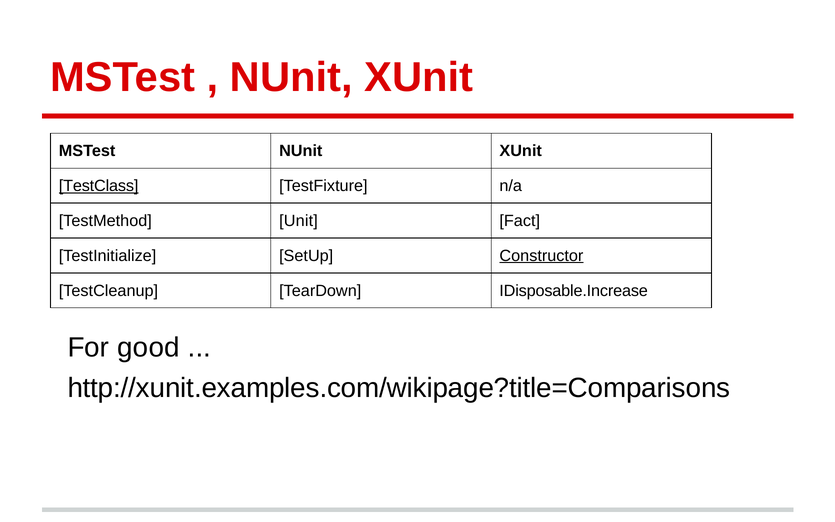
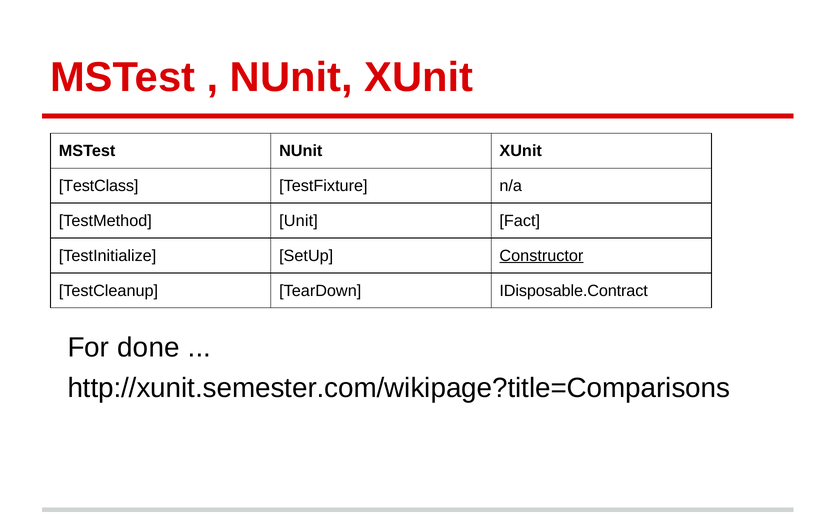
TestClass underline: present -> none (99, 186)
IDisposable.Increase: IDisposable.Increase -> IDisposable.Contract (574, 291)
good: good -> done (148, 348)
http://xunit.examples.com/wikipage?title=Comparisons: http://xunit.examples.com/wikipage?title=Comparisons -> http://xunit.semester.com/wikipage?title=Comparisons (399, 388)
